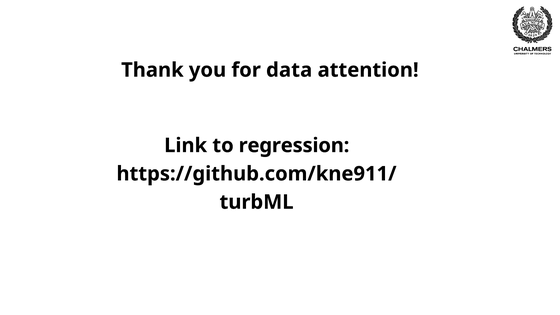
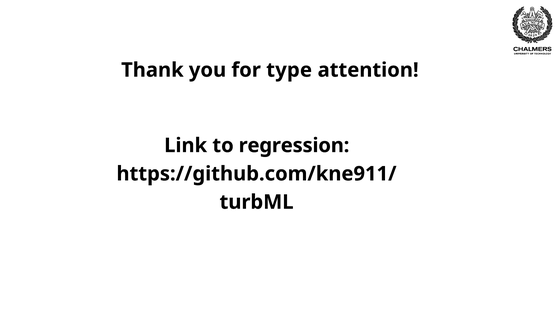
data: data -> type (289, 70)
